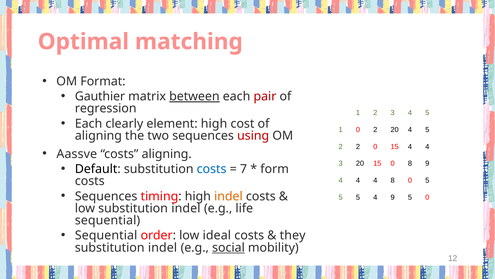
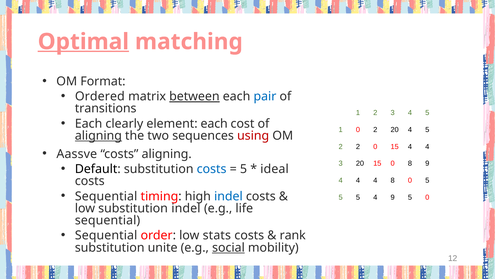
Optimal underline: none -> present (83, 42)
Gauthier: Gauthier -> Ordered (100, 96)
pair colour: red -> blue (265, 96)
regression: regression -> transitions (106, 108)
element high: high -> each (214, 123)
aligning underline: none -> present (98, 135)
7: 7 -> 5 (244, 169)
form: form -> ideal (275, 169)
Sequences: Sequences -> Sequential (106, 196)
indel colour: orange -> blue (228, 196)
ideal: ideal -> stats (217, 235)
they: they -> rank (293, 235)
indel: indel -> unite (163, 247)
